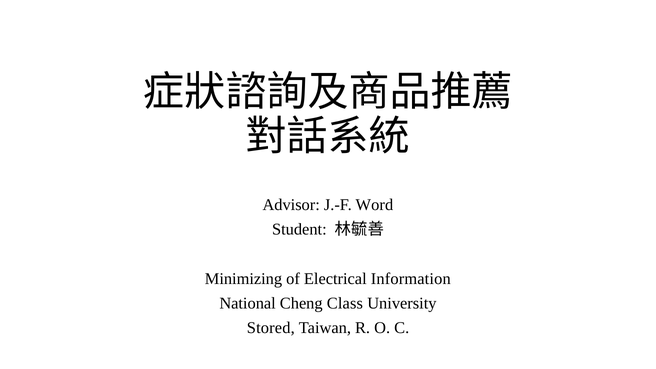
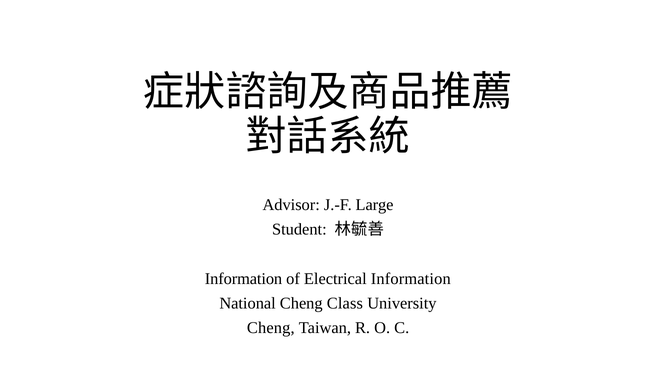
Word: Word -> Large (375, 205)
Minimizing: Minimizing -> Information (244, 279)
Stored: Stored -> Cheng (271, 328)
